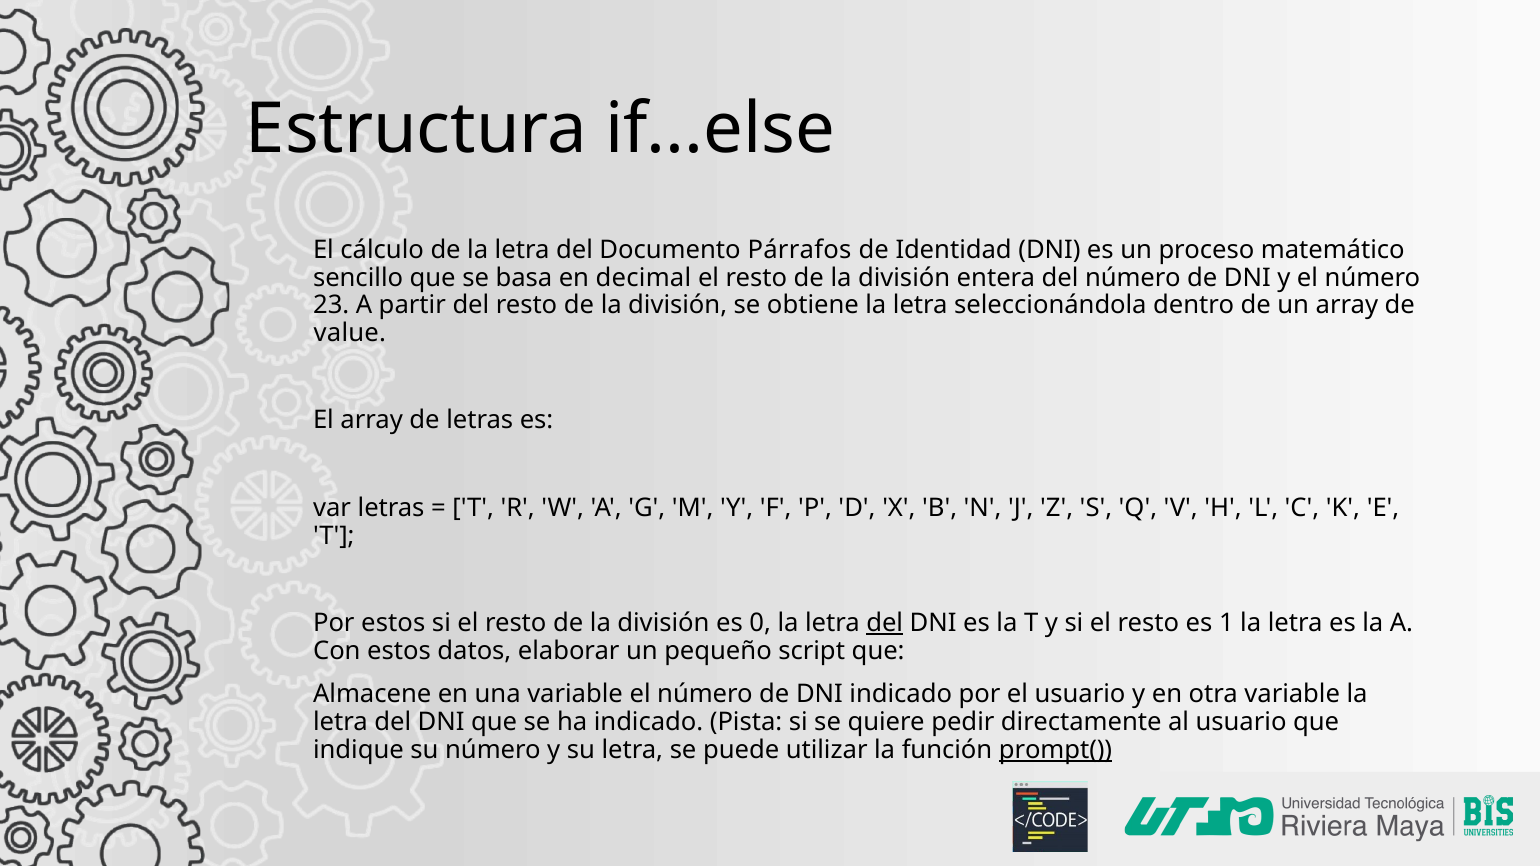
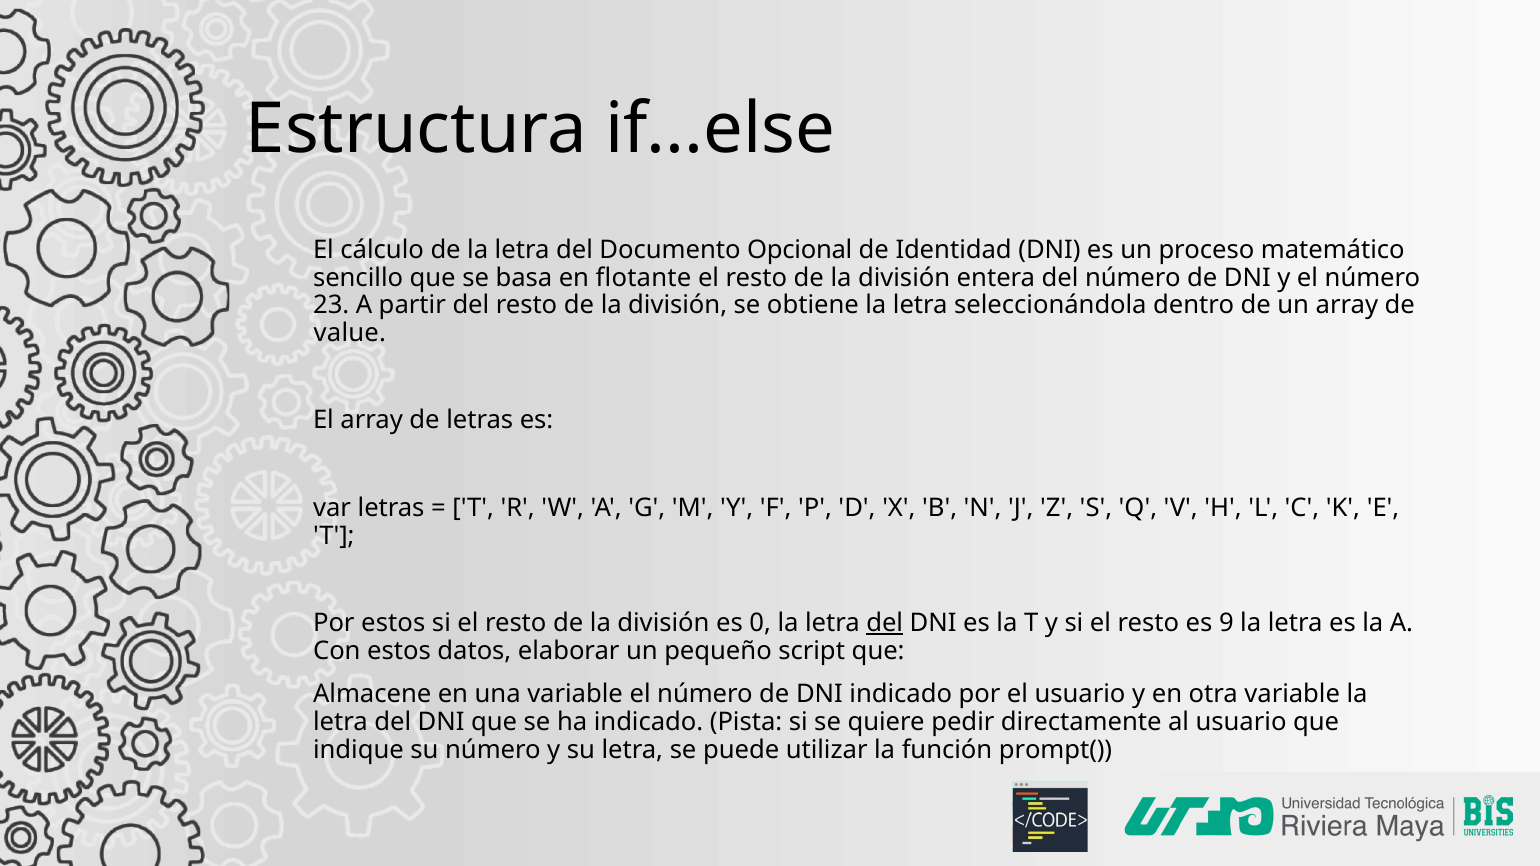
Párrafos: Párrafos -> Opcional (800, 250)
decimal: decimal -> flotante (643, 278)
1: 1 -> 9 (1226, 623)
prompt( underline: present -> none (1056, 750)
